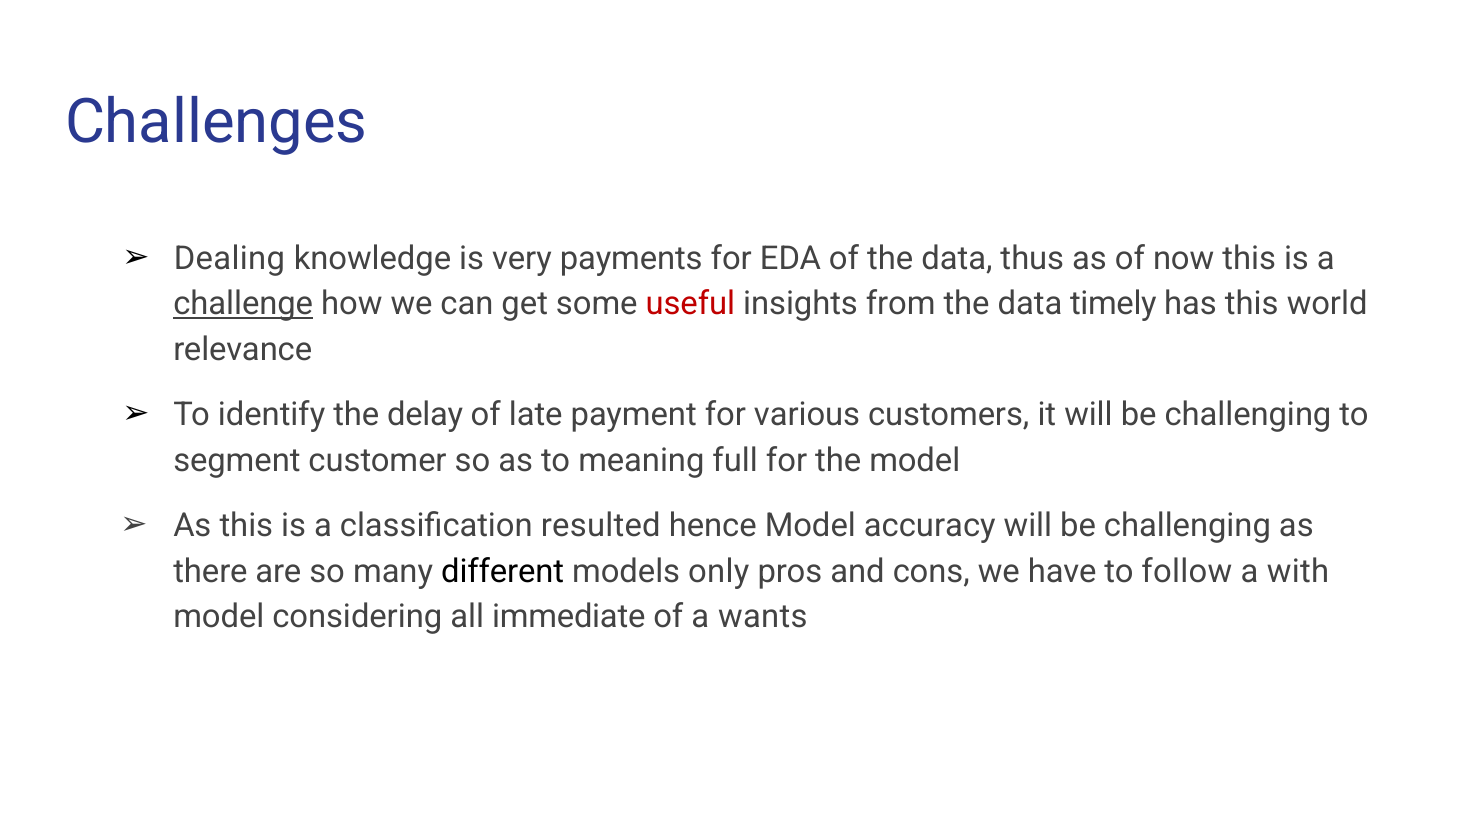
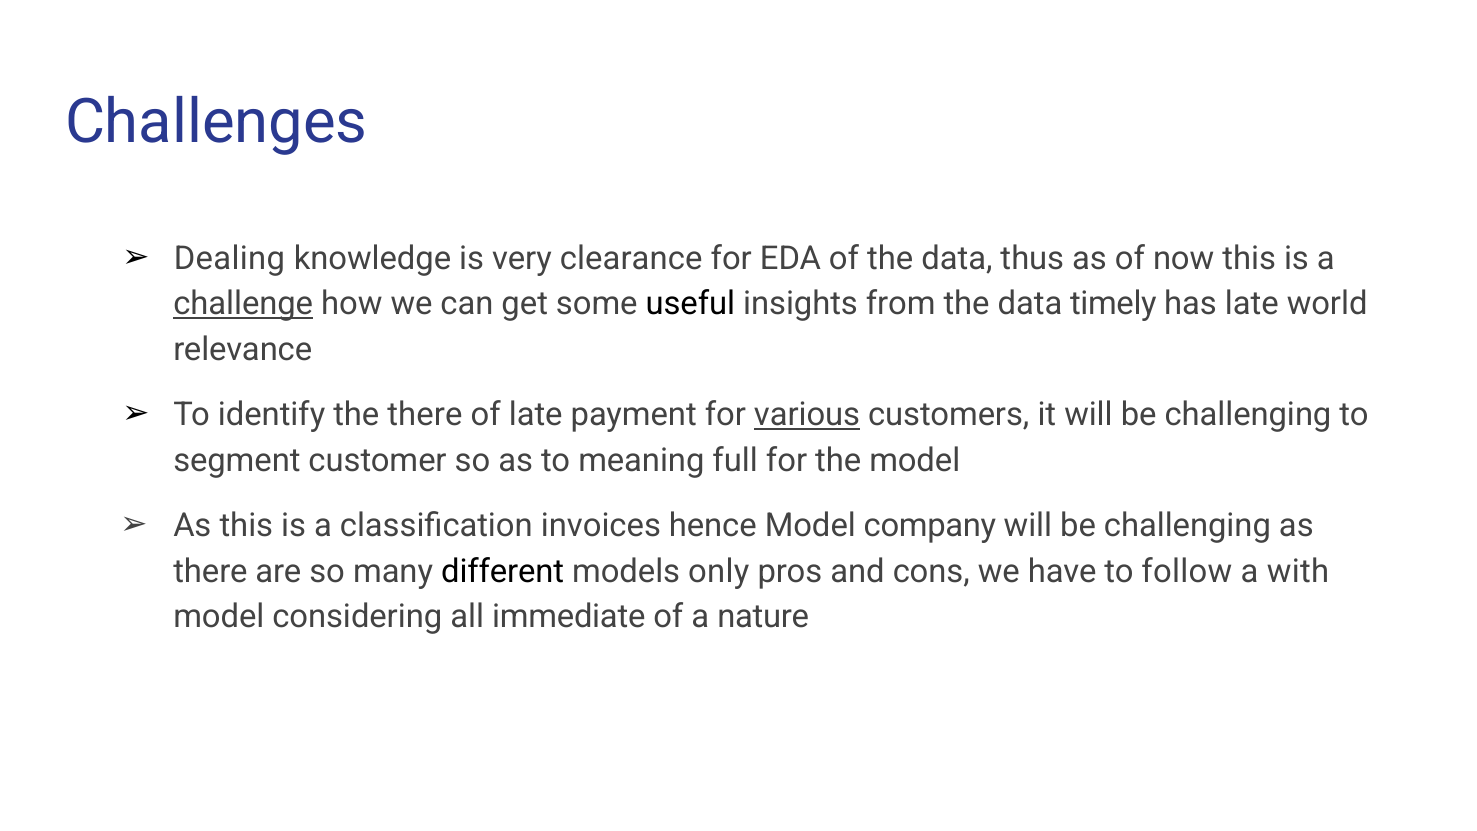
payments: payments -> clearance (631, 259)
useful colour: red -> black (690, 304)
has this: this -> late (1252, 304)
the delay: delay -> there (425, 415)
various underline: none -> present (807, 415)
resulted: resulted -> invoices (601, 526)
accuracy: accuracy -> company (930, 526)
wants: wants -> nature (763, 616)
